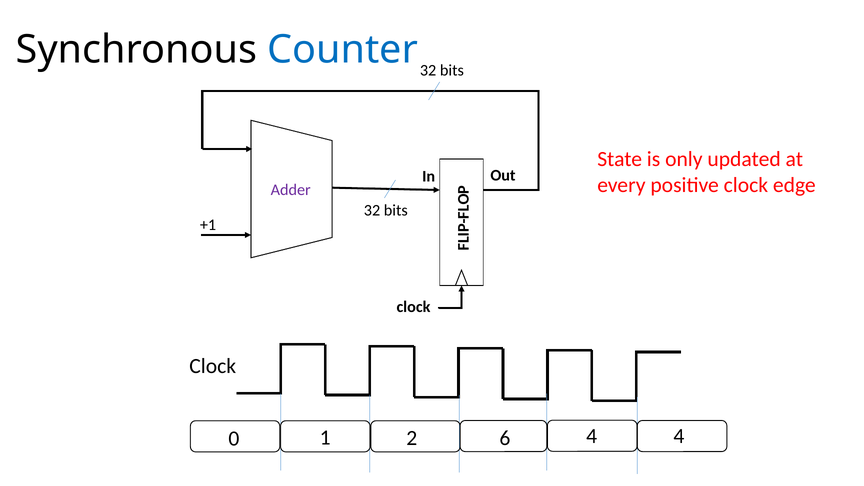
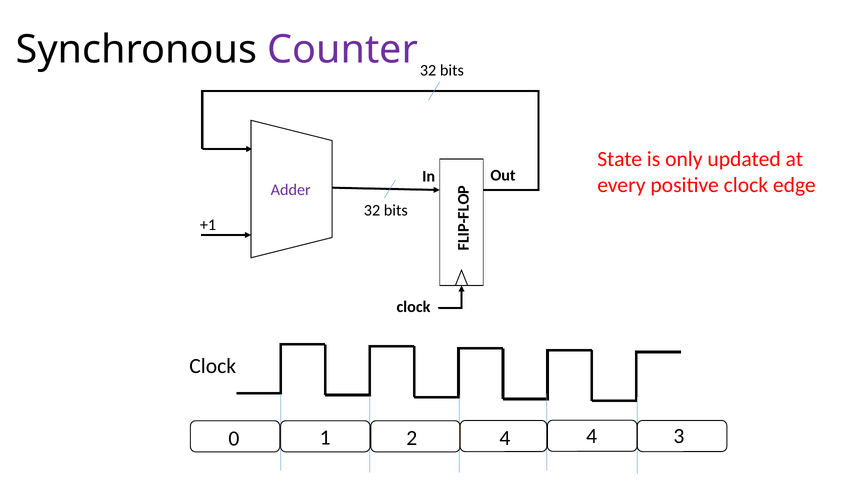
Counter colour: blue -> purple (343, 50)
2 6: 6 -> 4 (505, 438)
4 4: 4 -> 3 (679, 436)
